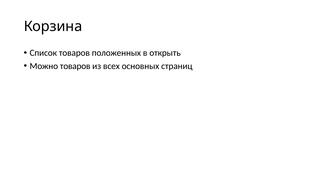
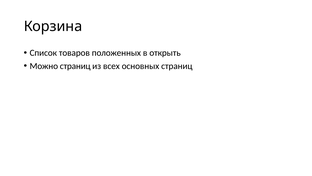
Можно товаров: товаров -> страниц (75, 66)
